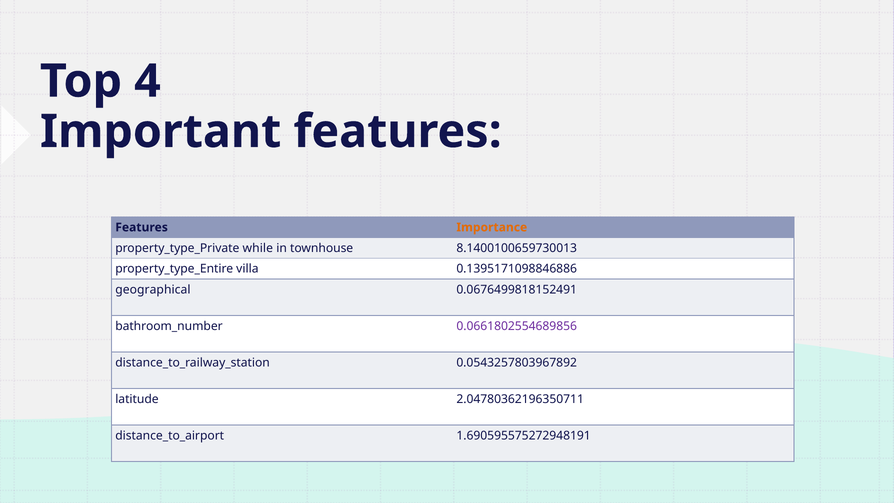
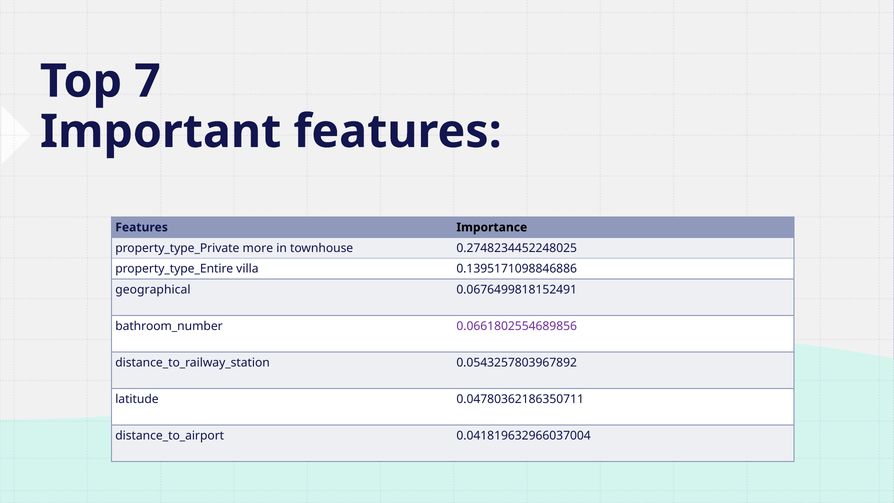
4: 4 -> 7 (147, 81)
Importance colour: orange -> black (492, 227)
while: while -> more (258, 248)
8.1400100659730013: 8.1400100659730013 -> 0.2748234452248025 (517, 248)
2.04780362196350711: 2.04780362196350711 -> 0.04780362186350711 (520, 399)
1.690595575272948191: 1.690595575272948191 -> 0.041819632966037004 (524, 436)
